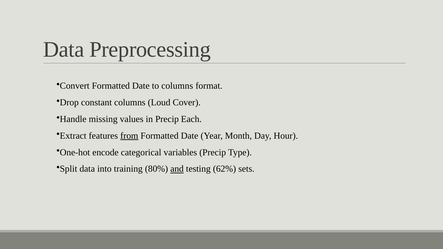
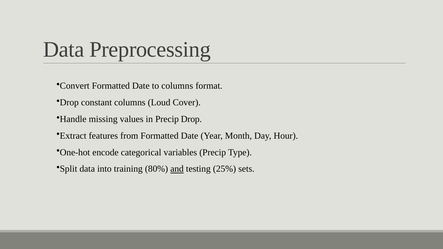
Precip Each: Each -> Drop (191, 119)
from underline: present -> none (129, 136)
62%: 62% -> 25% (224, 169)
